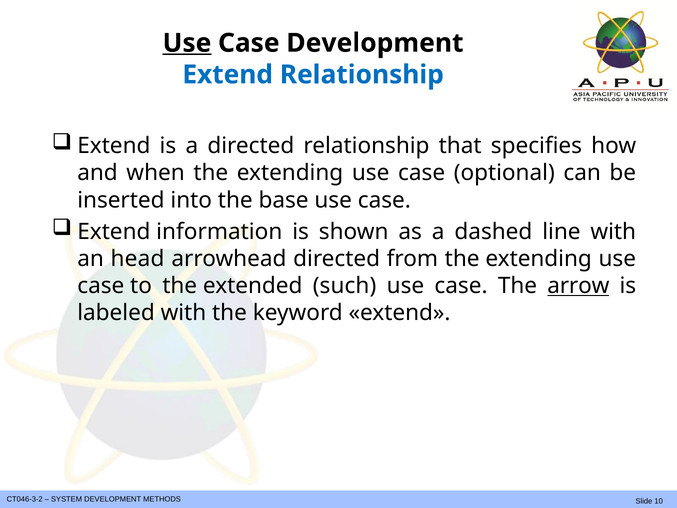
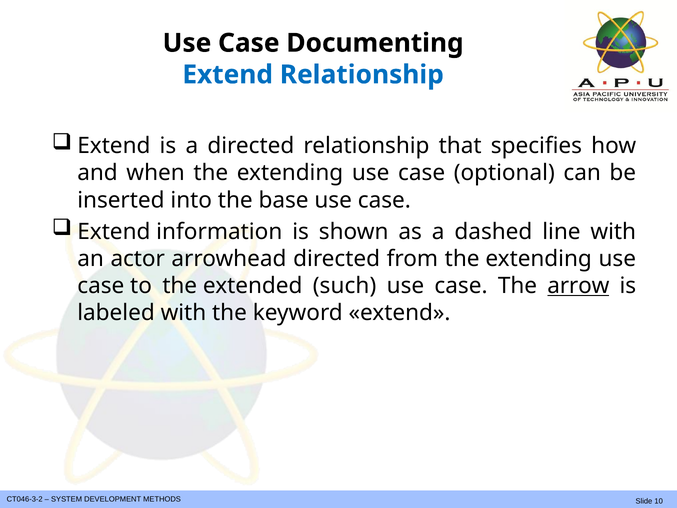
Use underline: present -> none (187, 43)
Case Development: Development -> Documenting (375, 43)
head: head -> actor (138, 259)
